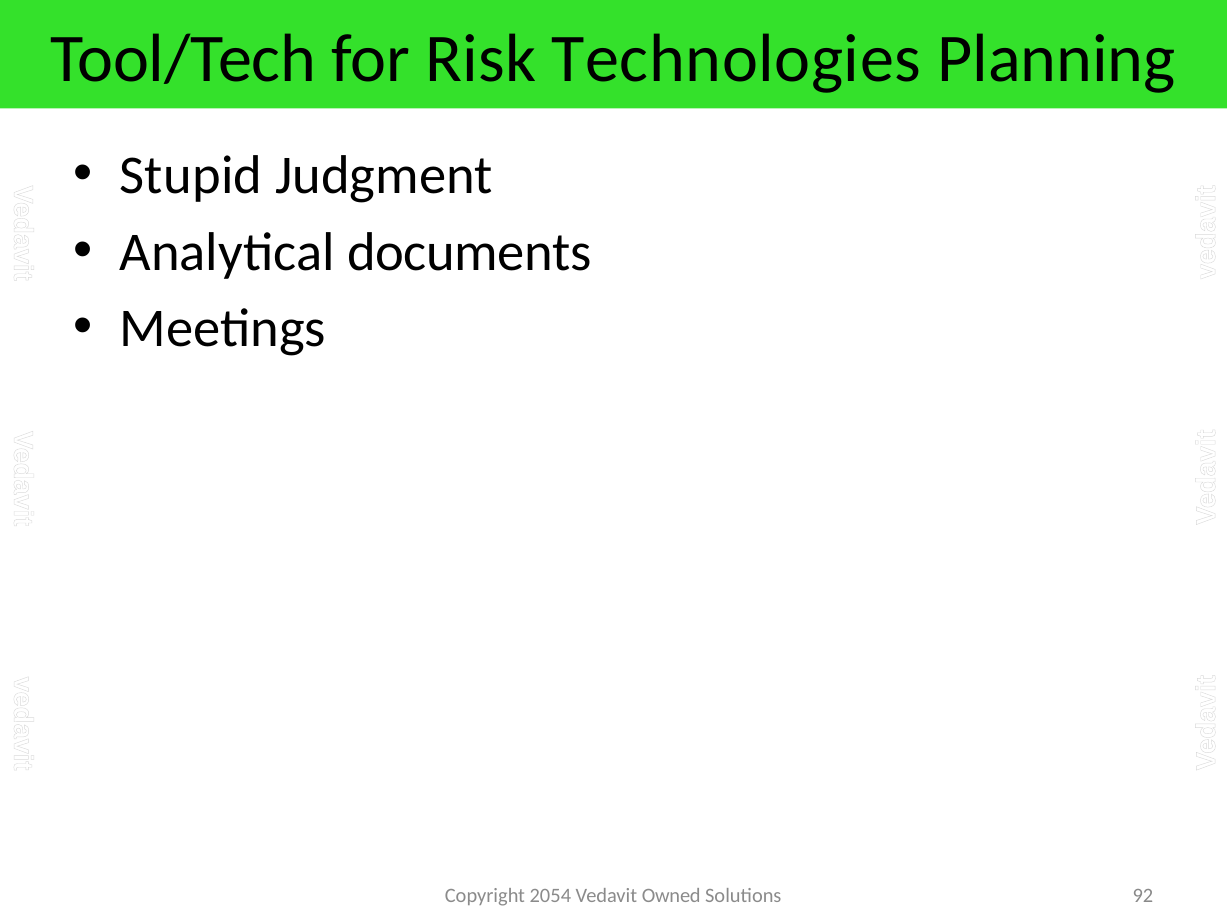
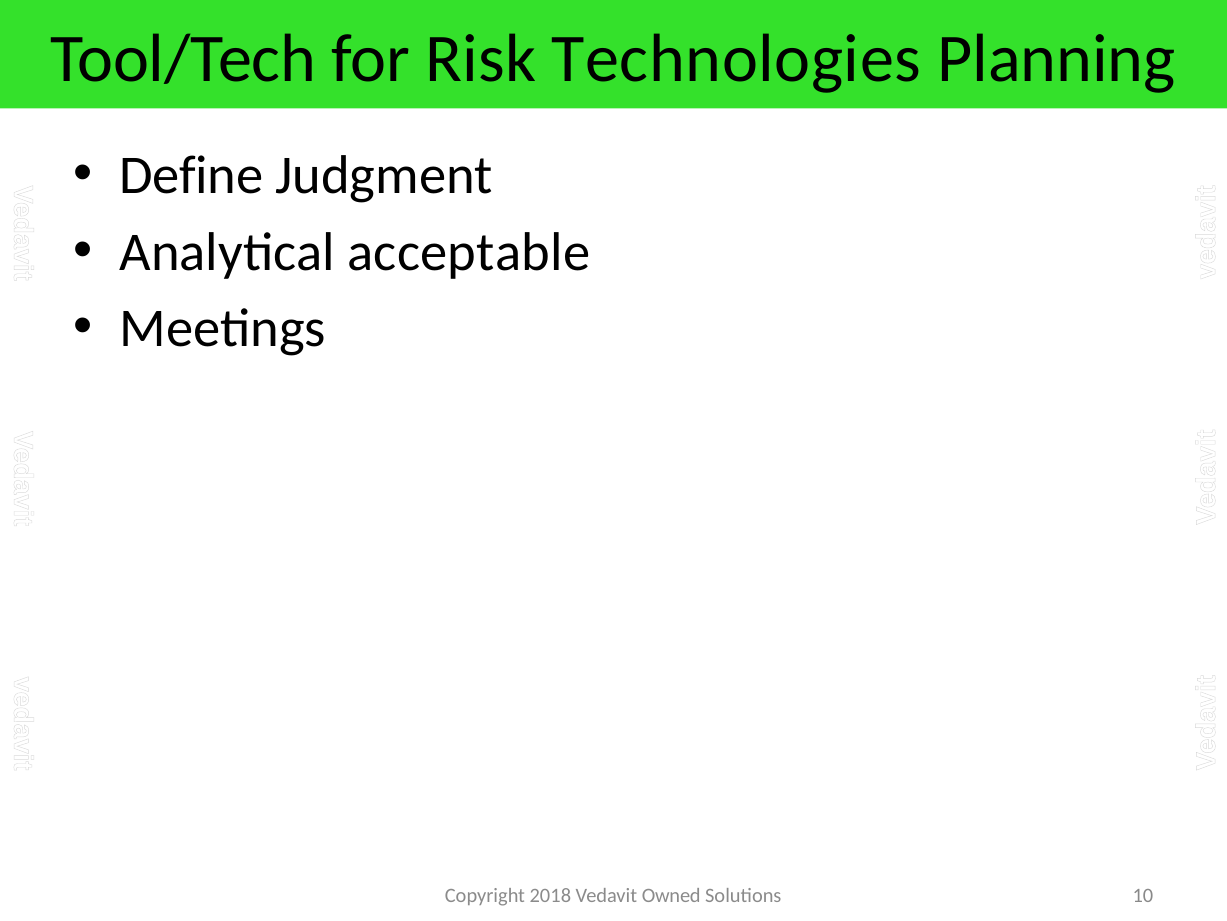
Stupid: Stupid -> Define (191, 176)
documents: documents -> acceptable (469, 252)
2054: 2054 -> 2018 (550, 895)
92: 92 -> 10 (1143, 895)
